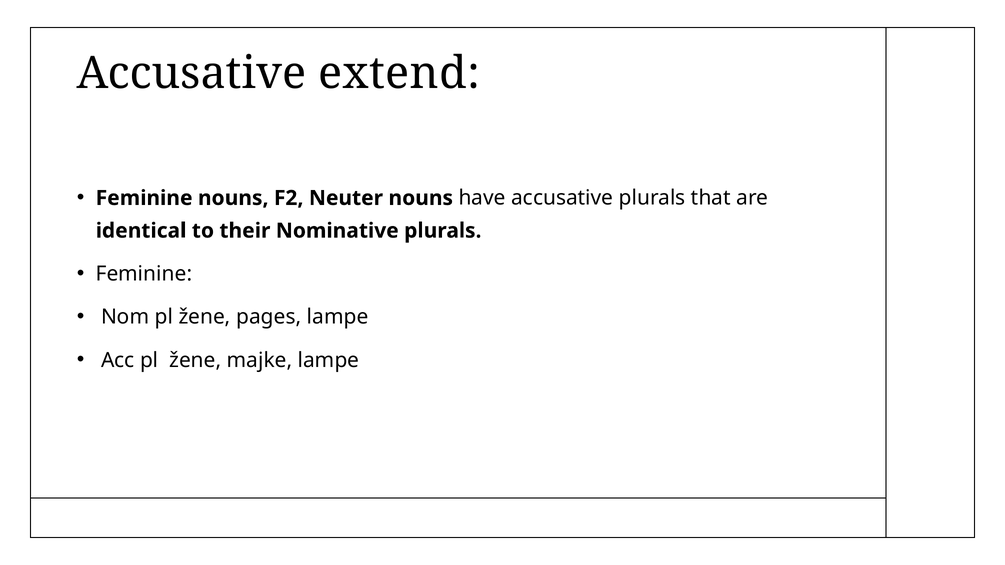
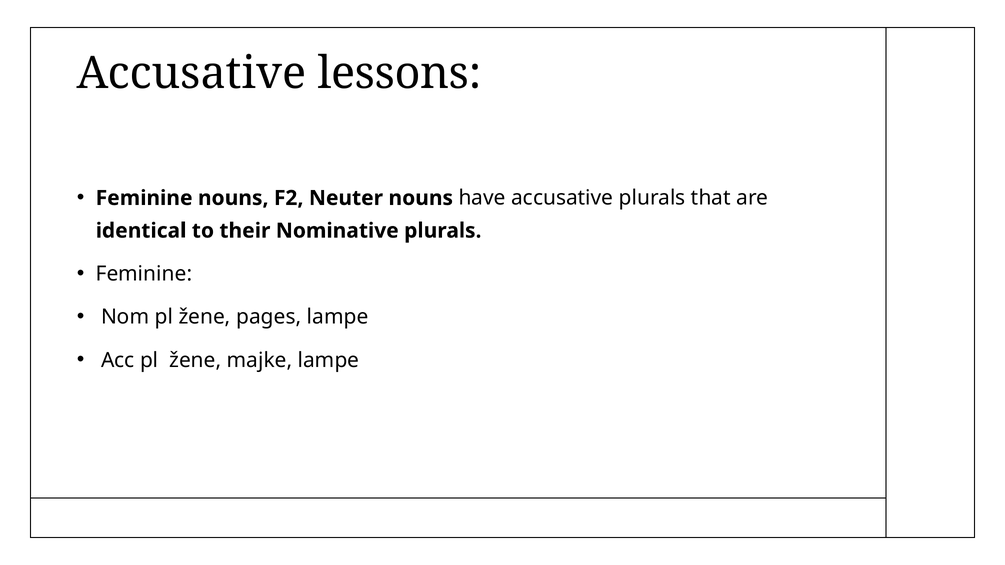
extend: extend -> lessons (400, 73)
